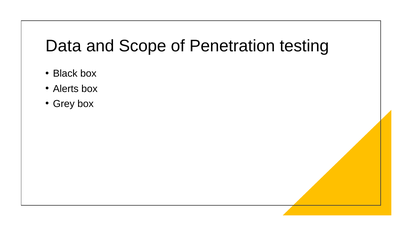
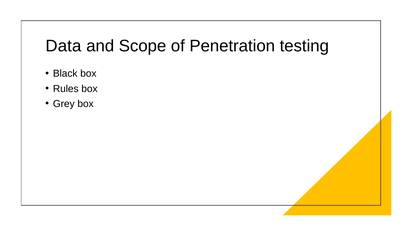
Alerts: Alerts -> Rules (66, 89)
